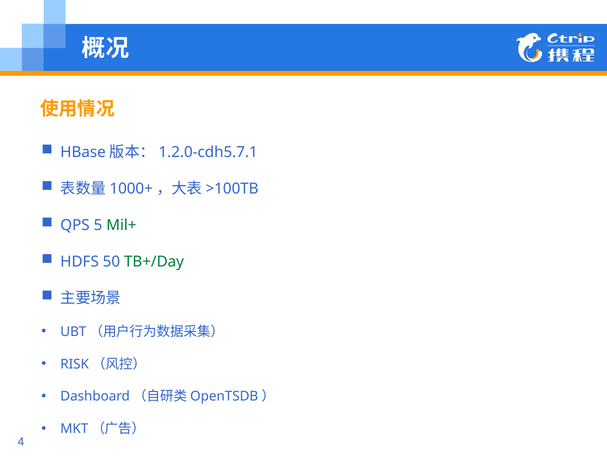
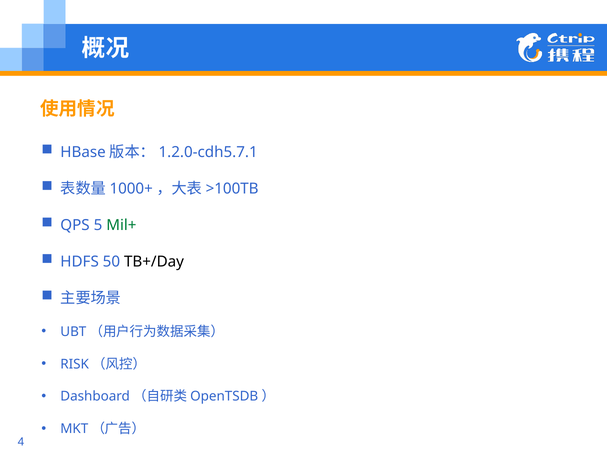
TB+/Day colour: green -> black (154, 261)
